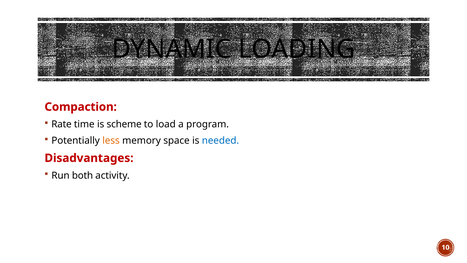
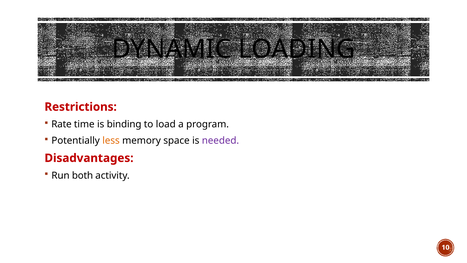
Compaction: Compaction -> Restrictions (81, 107)
scheme: scheme -> binding (124, 124)
needed colour: blue -> purple (220, 141)
